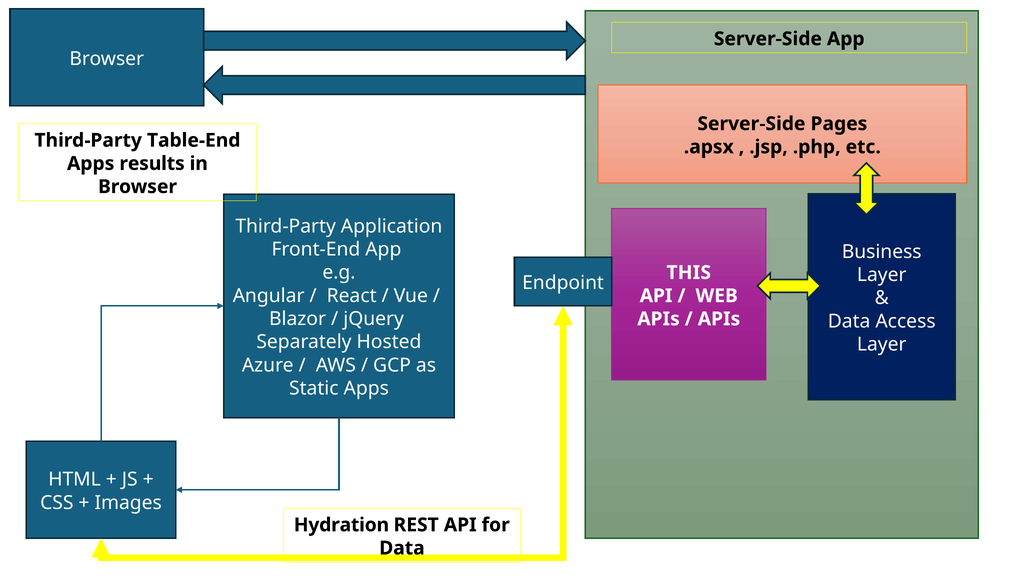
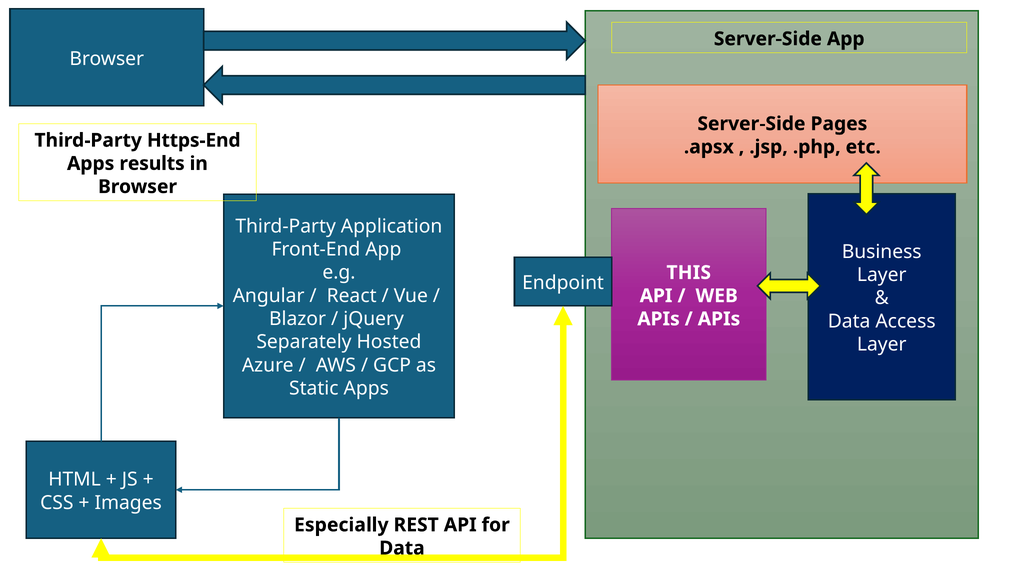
Table-End: Table-End -> Https-End (194, 140)
Hydration: Hydration -> Especially (341, 525)
